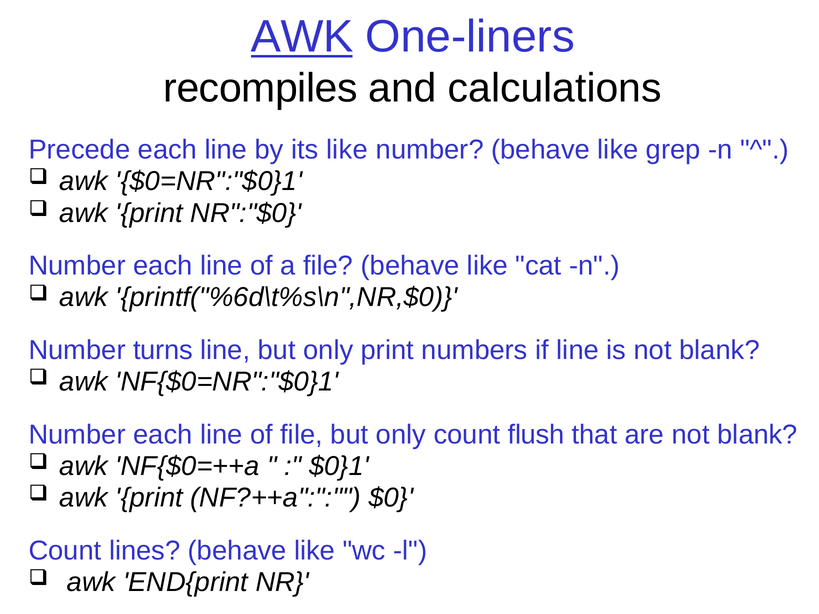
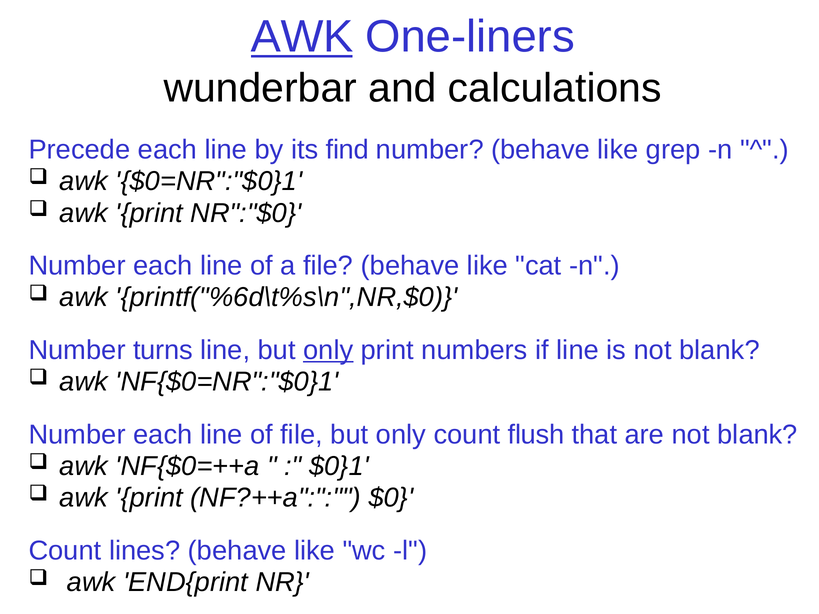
recompiles: recompiles -> wunderbar (260, 88)
its like: like -> find (347, 150)
only underline: none -> present (328, 350)
